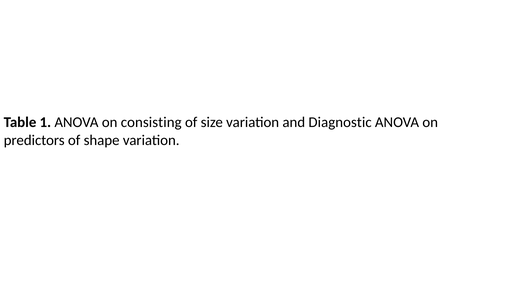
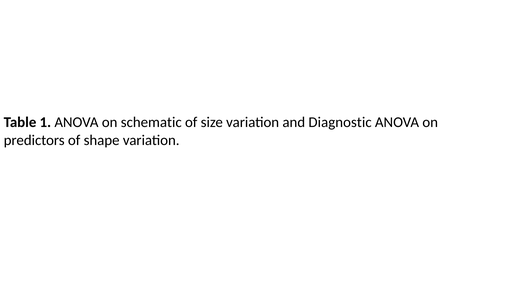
consisting: consisting -> schematic (151, 122)
